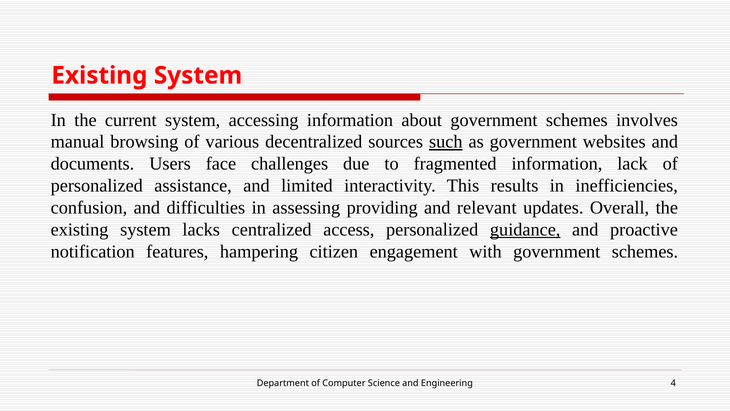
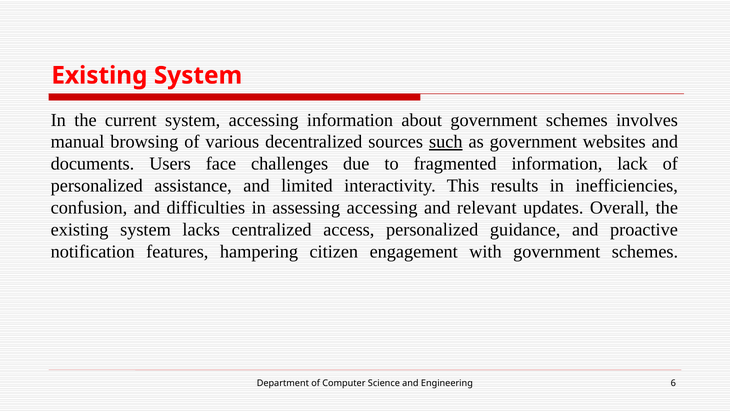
assessing providing: providing -> accessing (382, 207)
guidance underline: present -> none (525, 229)
4: 4 -> 6 (673, 383)
